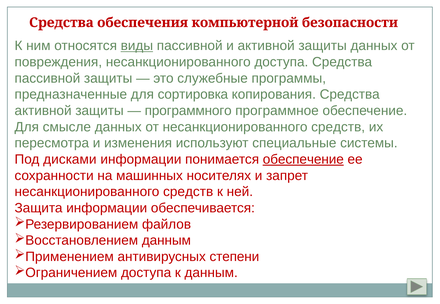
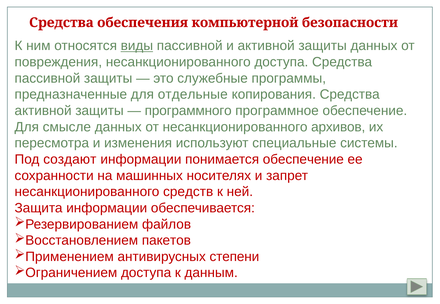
сортировка: сортировка -> отдельные (193, 95)
от несанкционированного средств: средств -> архивов (338, 127)
дисками: дисками -> создают (70, 160)
обеспечение underline: present -> none (303, 160)
данным: данным -> пакетов (166, 241)
